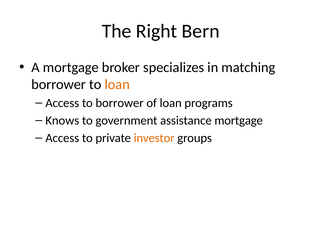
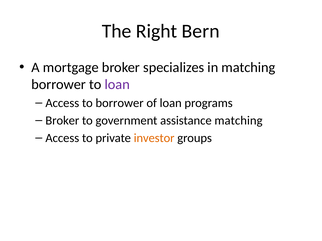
loan colour: orange -> purple (117, 85)
Knows: Knows -> Broker (62, 121)
assistance mortgage: mortgage -> matching (238, 121)
